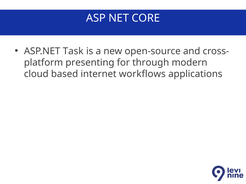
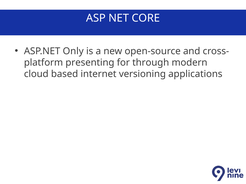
Task: Task -> Only (73, 51)
workflows: workflows -> versioning (142, 74)
